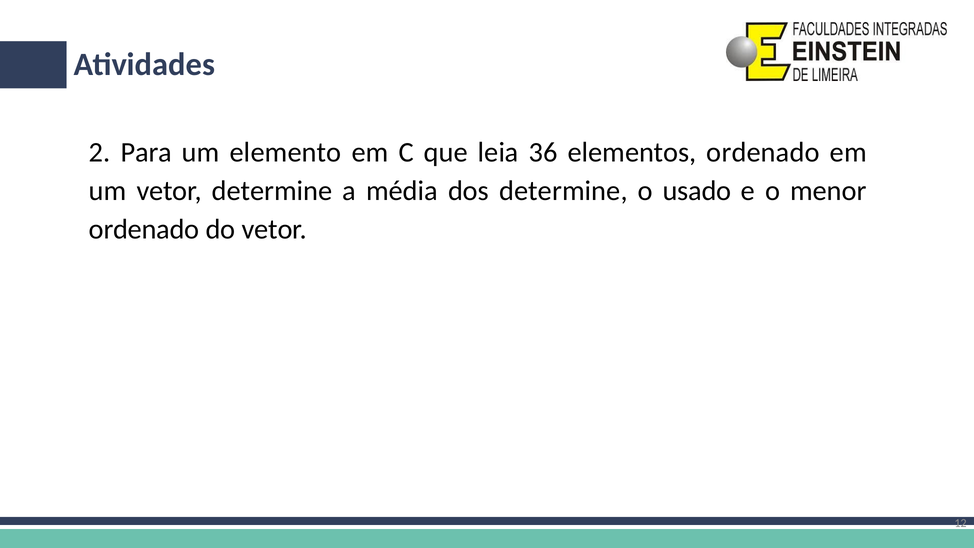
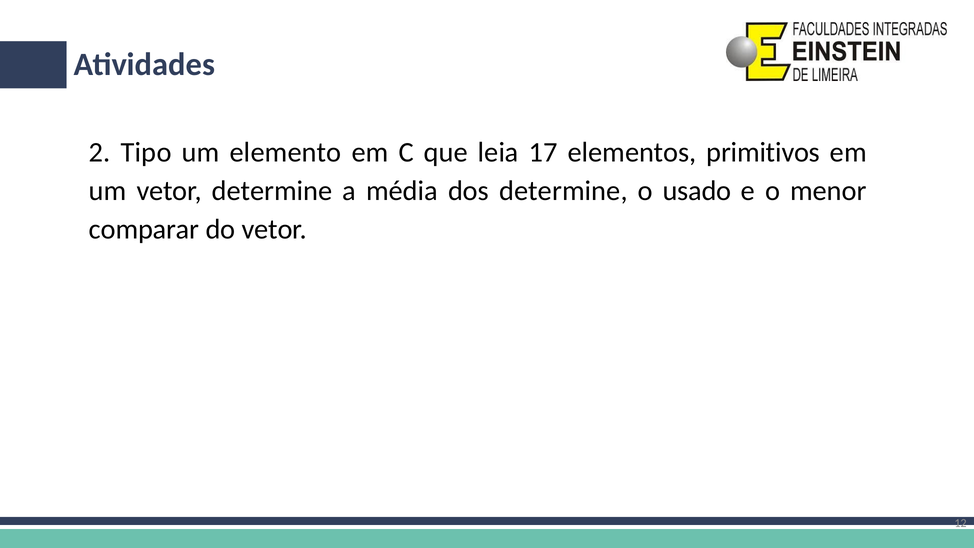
Para: Para -> Tipo (146, 152)
36: 36 -> 17 (543, 152)
elementos ordenado: ordenado -> primitivos (763, 152)
ordenado: ordenado -> comparar (144, 229)
